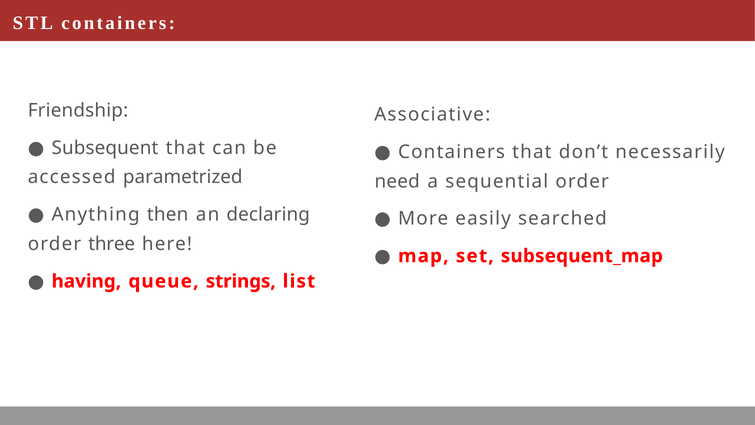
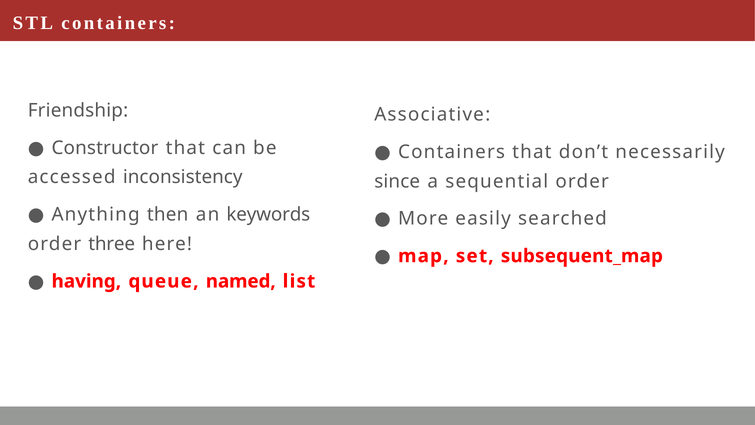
Subsequent: Subsequent -> Constructor (105, 148)
parametrized: parametrized -> inconsistency (183, 177)
need: need -> since (397, 181)
declaring: declaring -> keywords (268, 214)
strings: strings -> named (241, 281)
